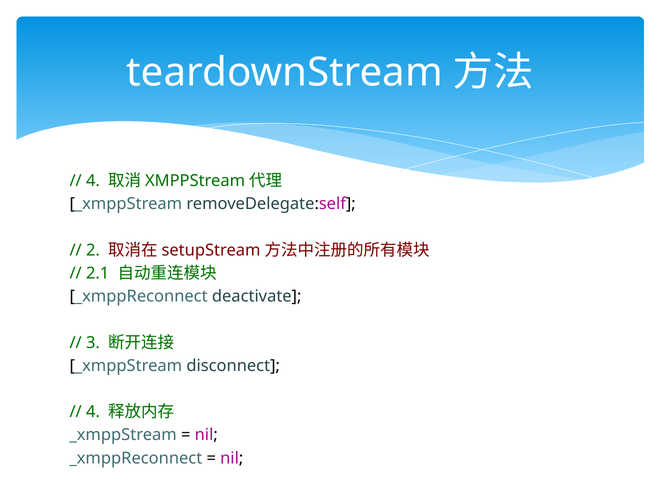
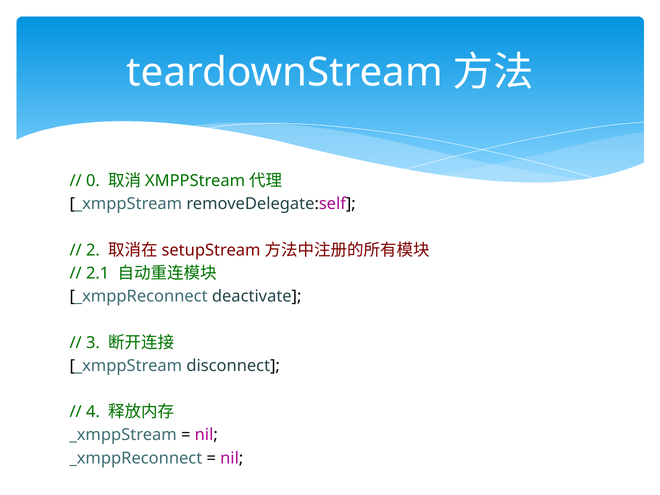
4: 4 -> 0 (93, 181)
